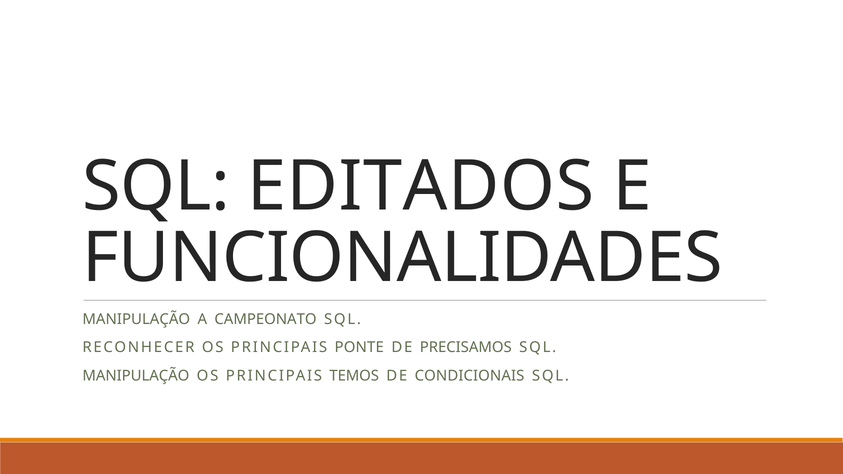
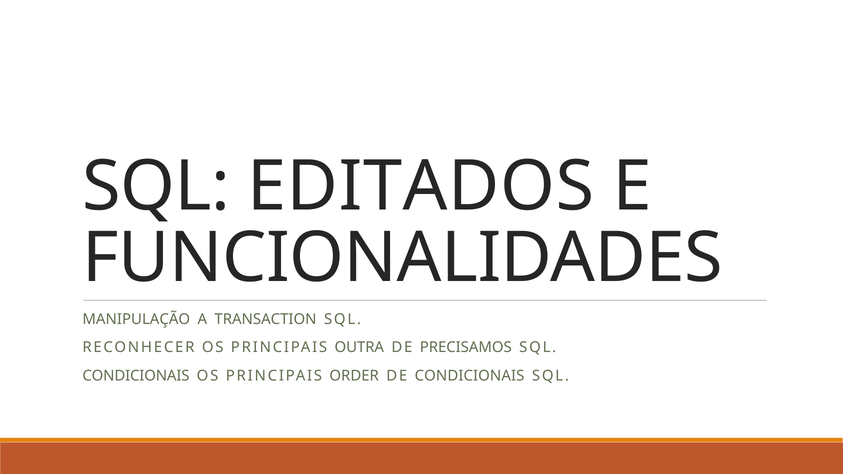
CAMPEONATO: CAMPEONATO -> TRANSACTION (266, 319)
PONTE: PONTE -> OUTRA (359, 348)
MANIPULAÇÃO: MANIPULAÇÃO -> CONDICIONAIS (136, 376)
TEMOS: TEMOS -> ORDER (354, 376)
